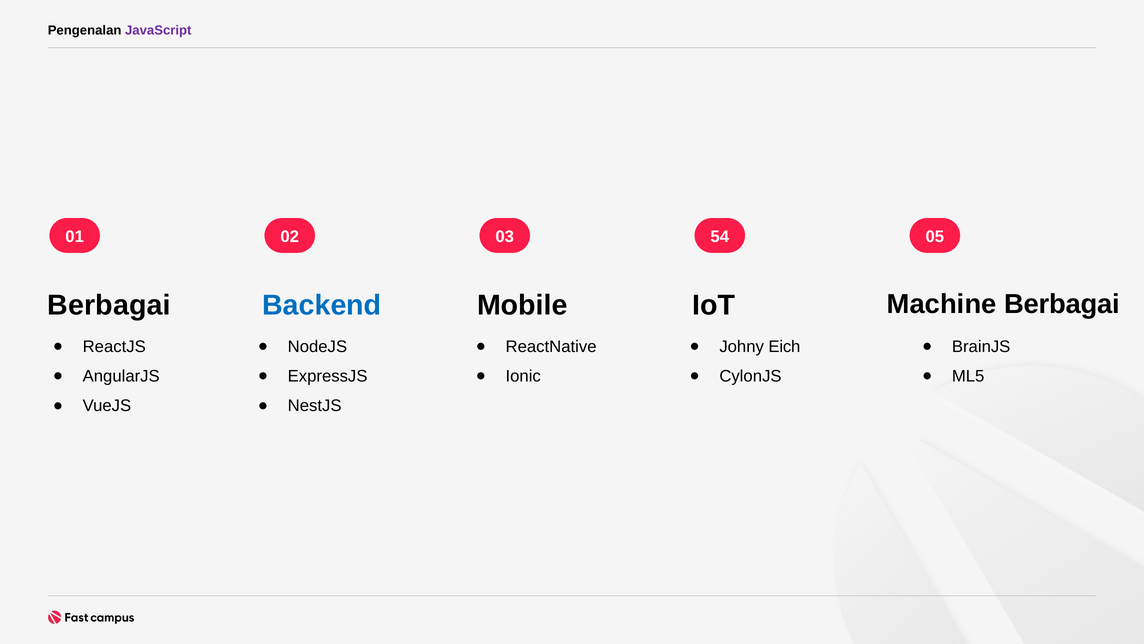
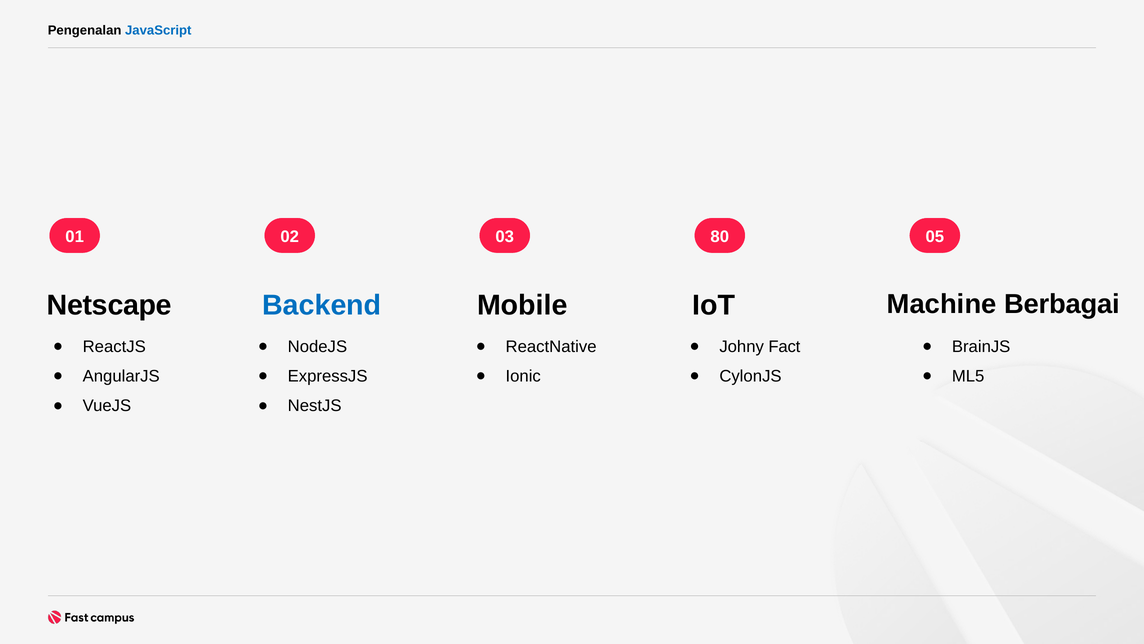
JavaScript colour: purple -> blue (158, 30)
54: 54 -> 80 (720, 236)
Berbagai: Berbagai -> Netscape (109, 305)
Eich: Eich -> Fact (784, 346)
